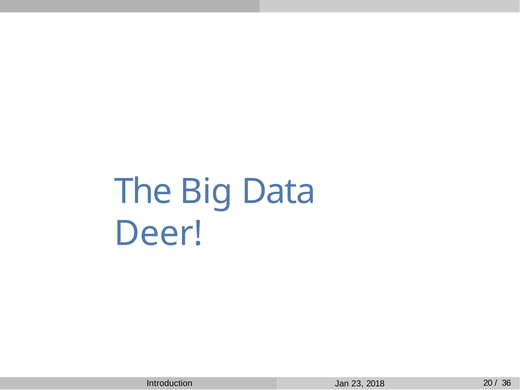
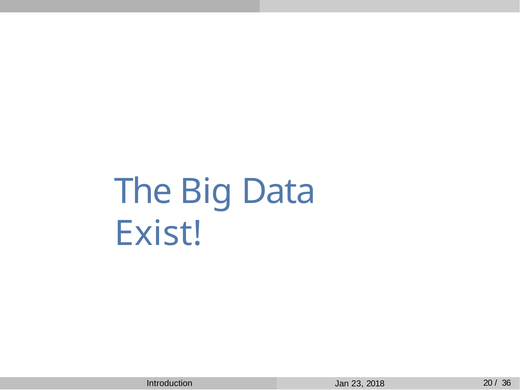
Deer: Deer -> Exist (158, 234)
